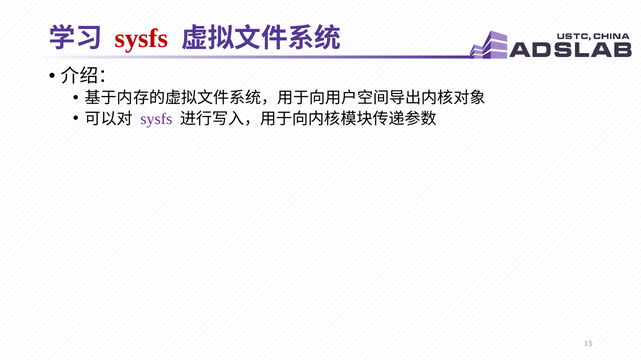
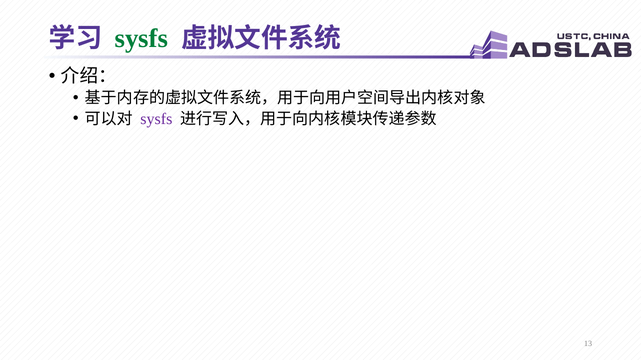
sysfs colour: red -> green (141, 38)
